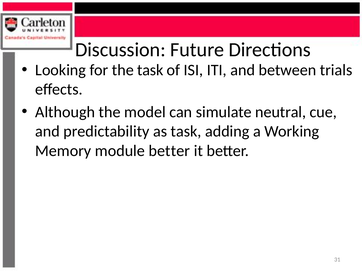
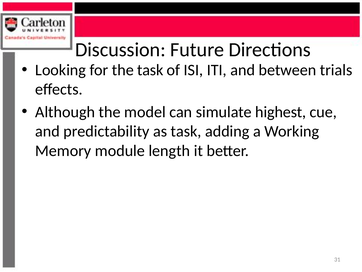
neutral: neutral -> highest (281, 112)
module better: better -> length (169, 150)
